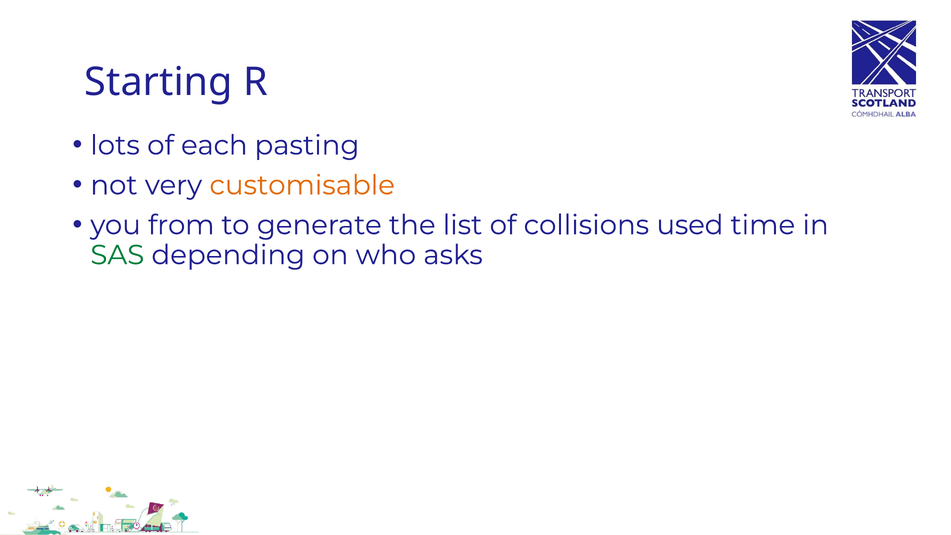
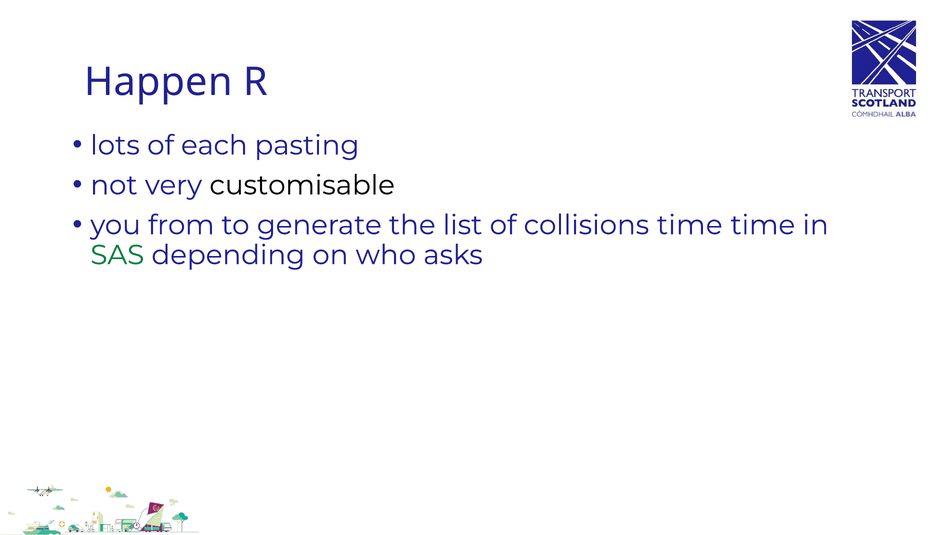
Starting: Starting -> Happen (158, 82)
customisable colour: orange -> black (302, 185)
collisions used: used -> time (690, 225)
